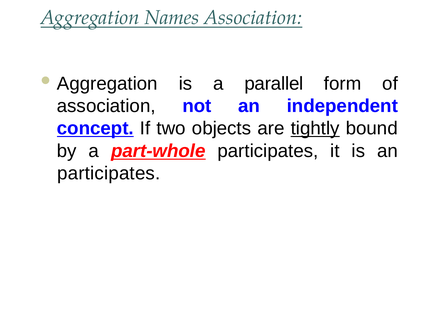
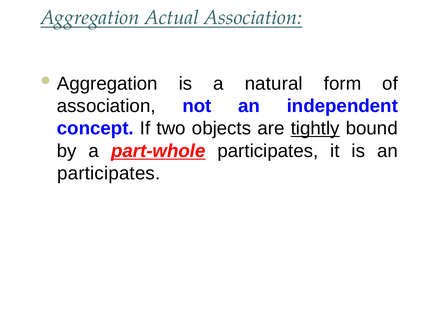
Names: Names -> Actual (172, 18)
parallel: parallel -> natural (274, 84)
concept underline: present -> none (95, 129)
